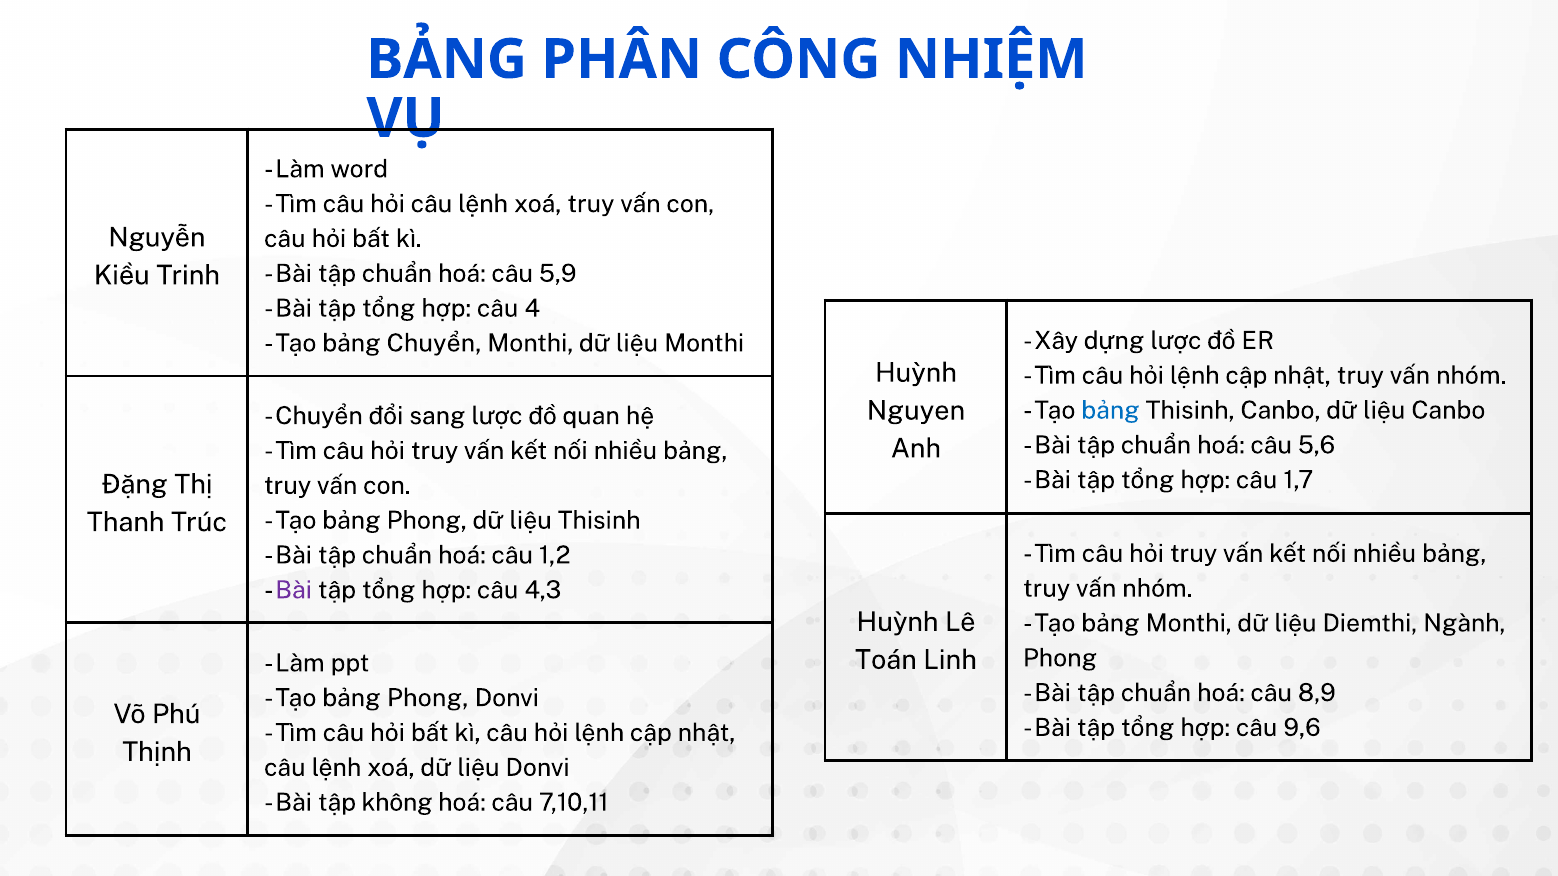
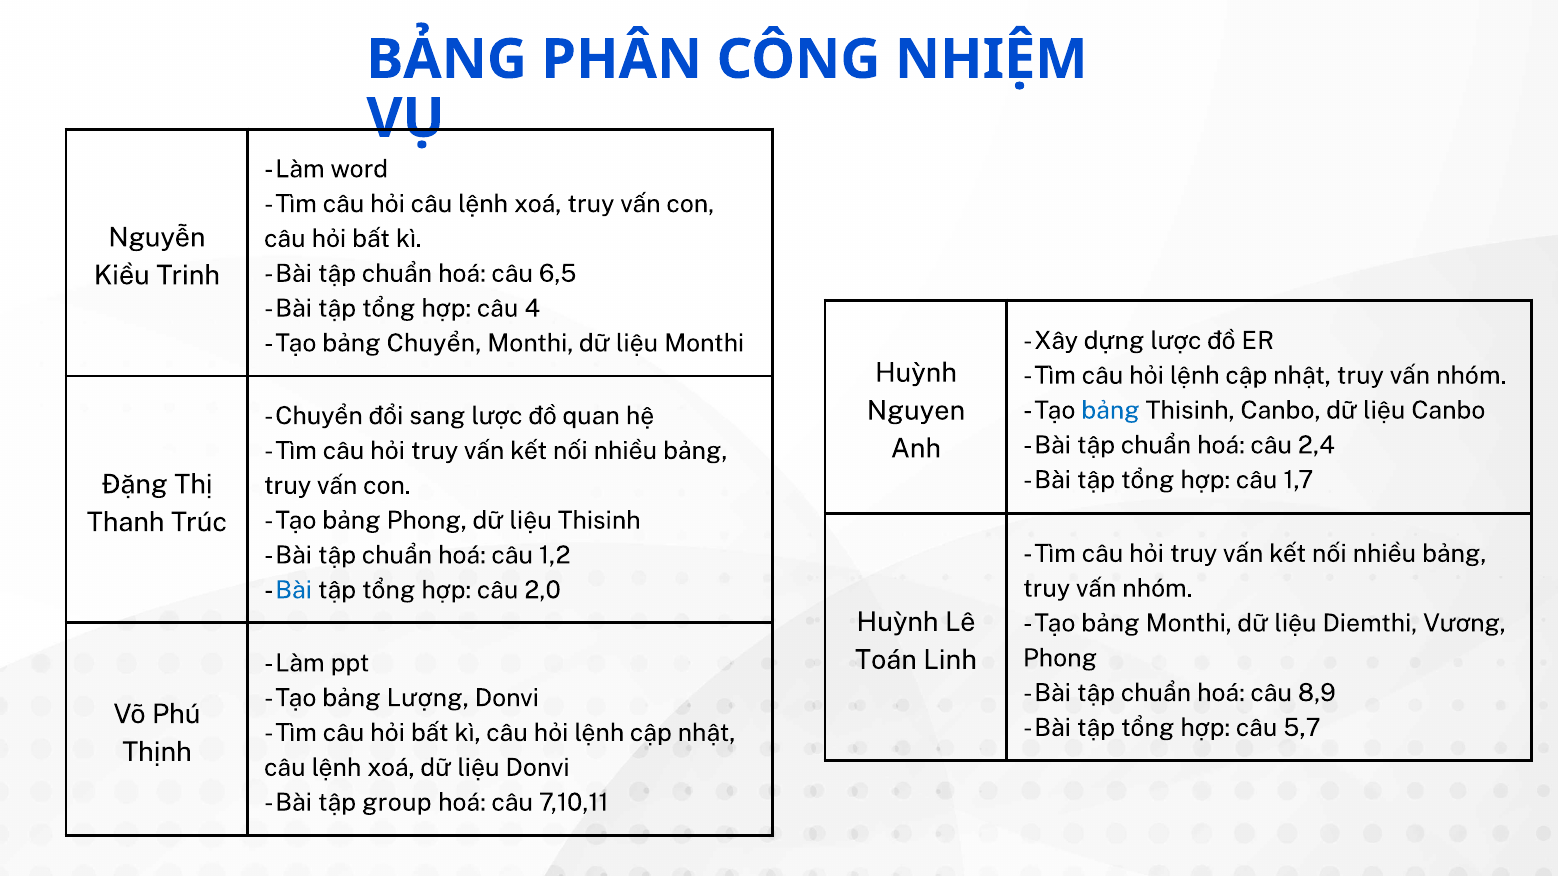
5,9: 5,9 -> 6,5 (558, 274)
5,6: 5,6 -> 2,4 (1316, 445)
Bài colour: purple -> blue (294, 590)
4,3: 4,3 -> 2,0 (543, 590)
Ngành: Ngành -> Vương (1464, 624)
Phong: Phong -> Lượng (428, 698)
9,6: 9,6 -> 5,7 (1302, 728)
không: không -> group (397, 803)
